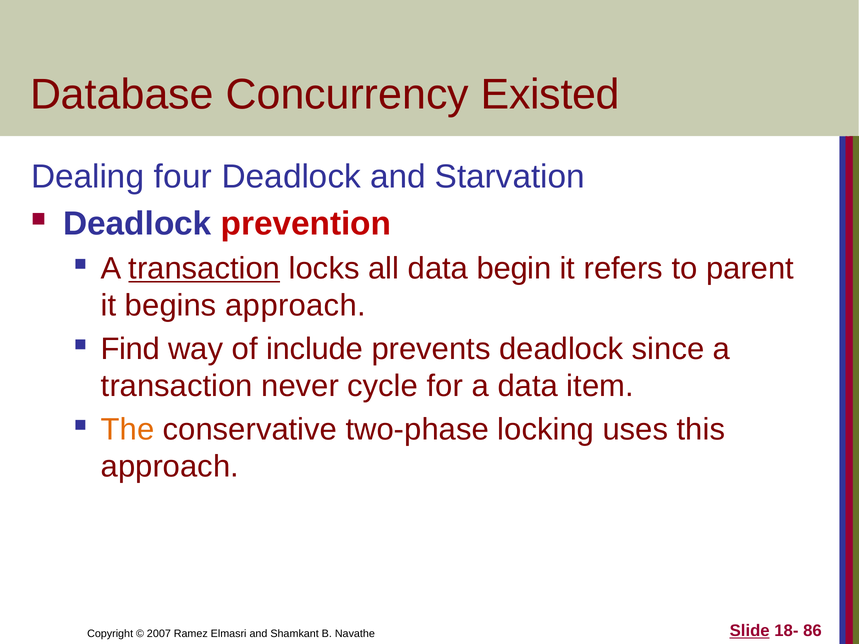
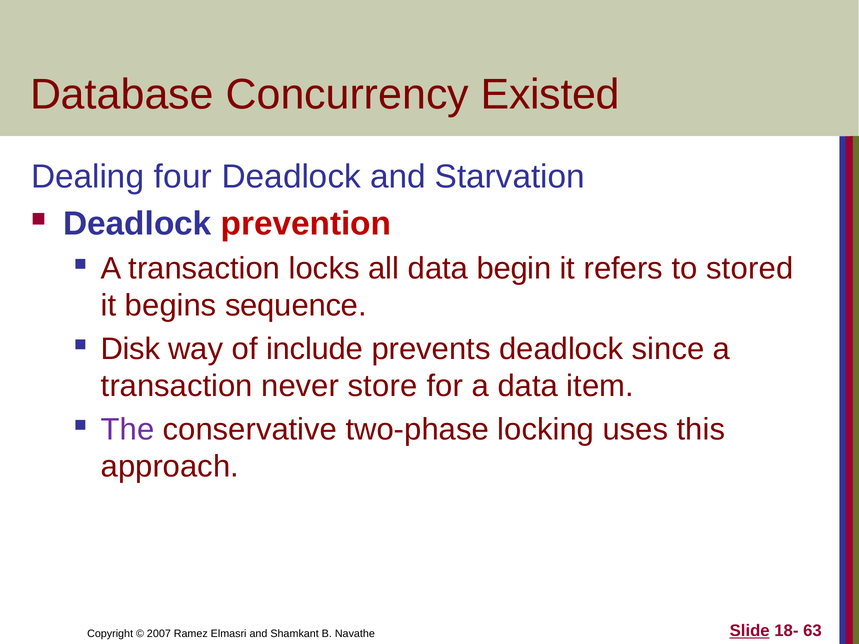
transaction underline: present -> none (204, 269)
parent: parent -> stored (750, 269)
begins approach: approach -> sequence (296, 306)
Find: Find -> Disk (130, 349)
cycle: cycle -> store (383, 386)
The colour: orange -> purple (128, 430)
86: 86 -> 63 (812, 631)
